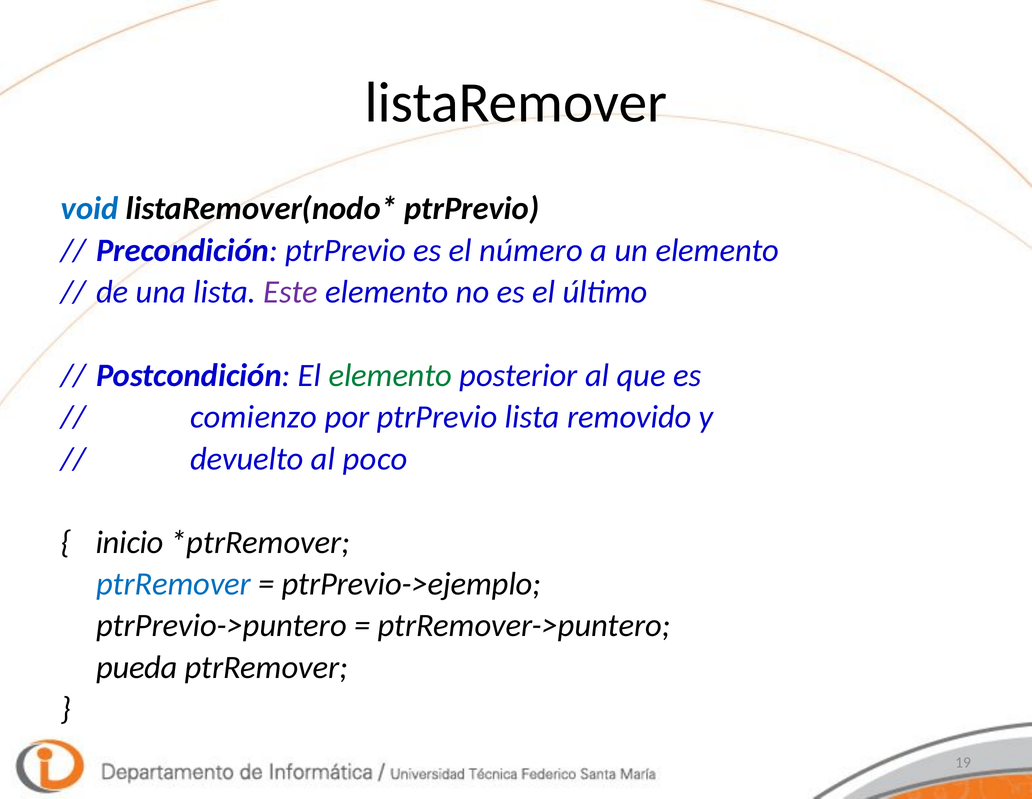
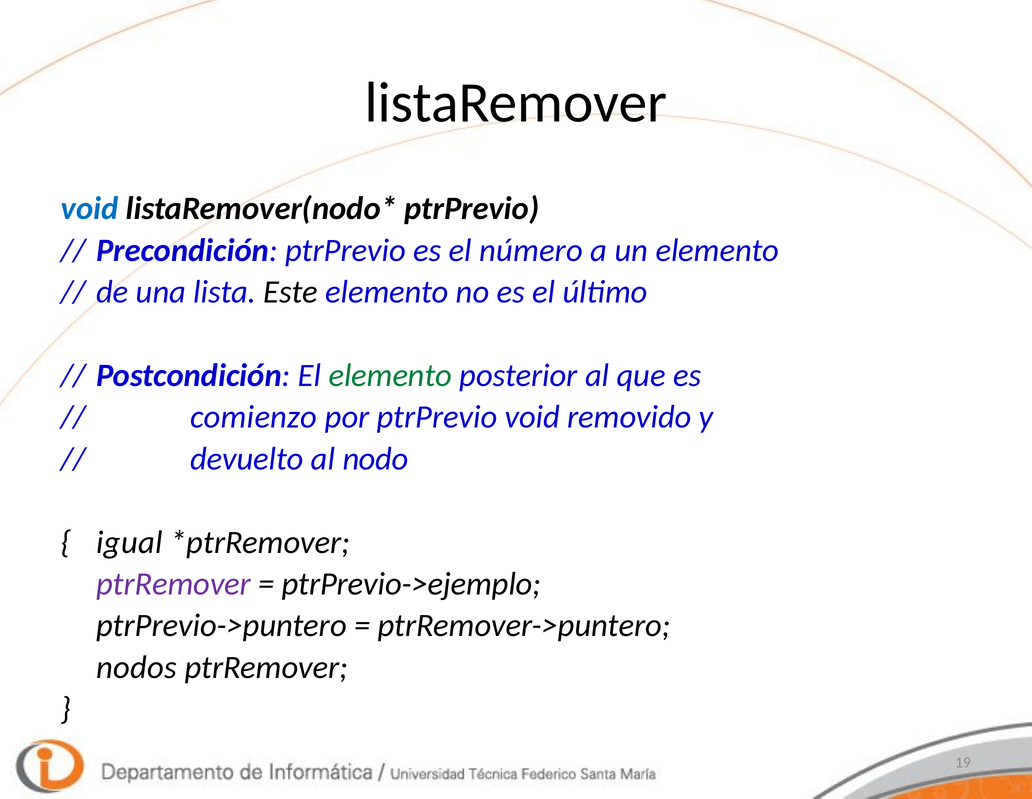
Este colour: purple -> black (291, 292)
ptrPrevio lista: lista -> void (532, 417)
poco: poco -> nodo (376, 459)
inicio: inicio -> igual (129, 542)
ptrRemover colour: blue -> purple (174, 584)
pueda: pueda -> nodos (137, 667)
